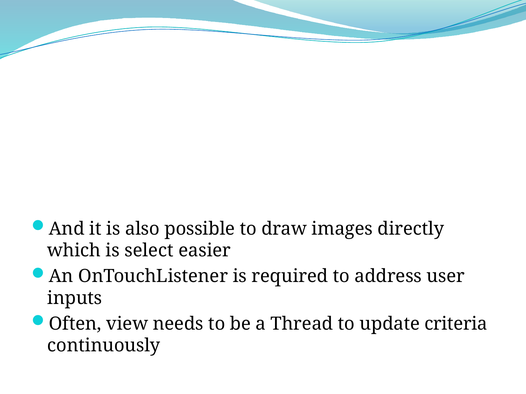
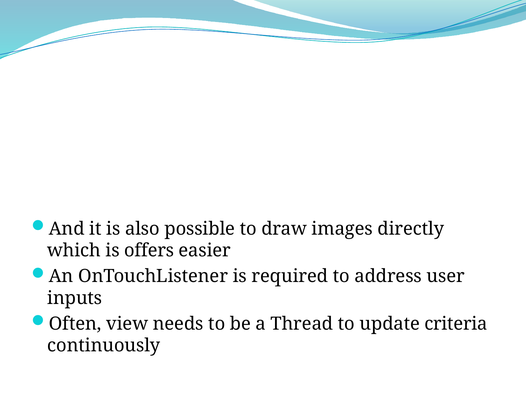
select: select -> offers (149, 251)
